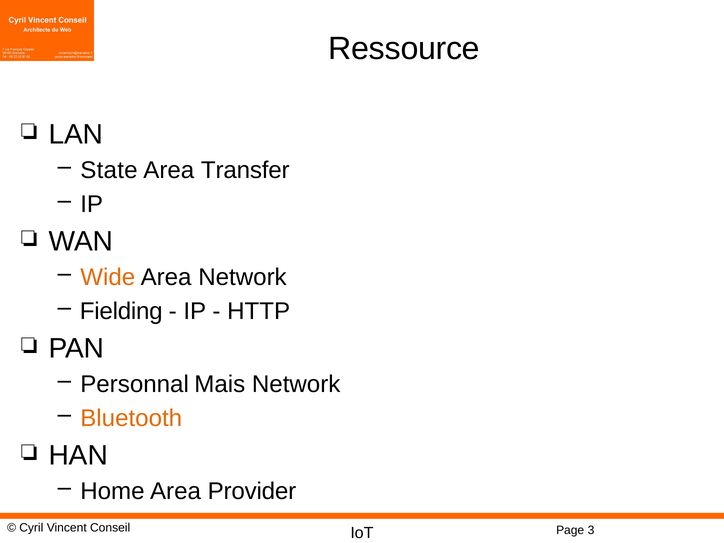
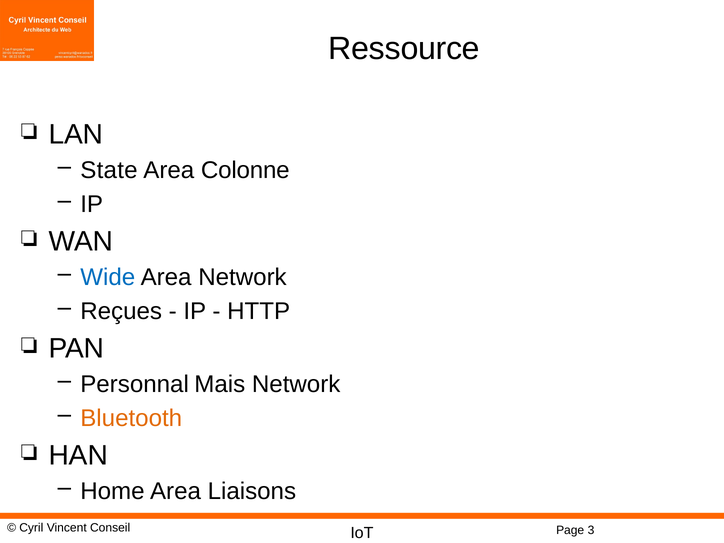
Transfer: Transfer -> Colonne (245, 170)
Wide colour: orange -> blue (108, 277)
Fielding: Fielding -> Reçues (121, 311)
Provider: Provider -> Liaisons (252, 491)
